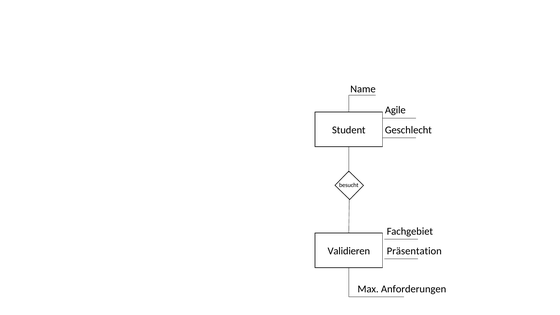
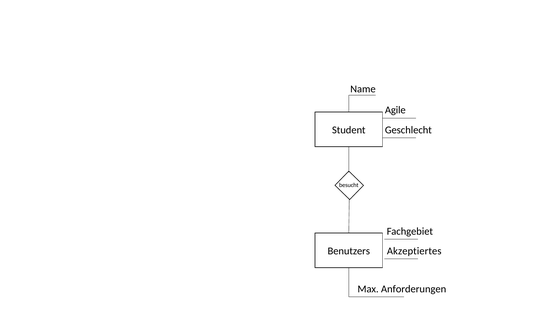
Validieren: Validieren -> Benutzers (349, 251)
Präsentation: Präsentation -> Akzeptiertes (414, 251)
